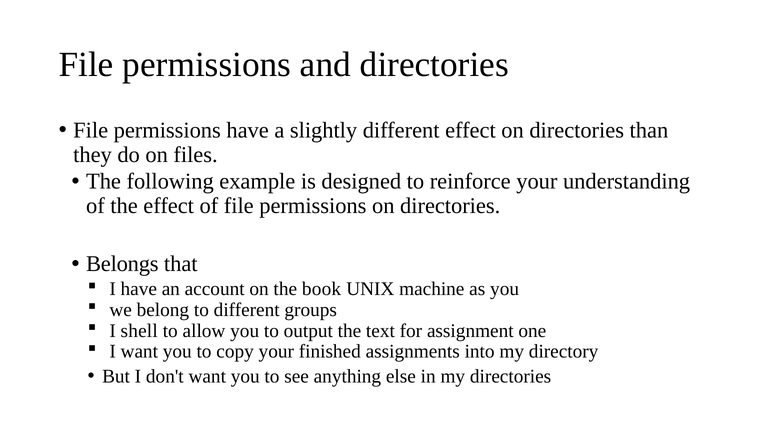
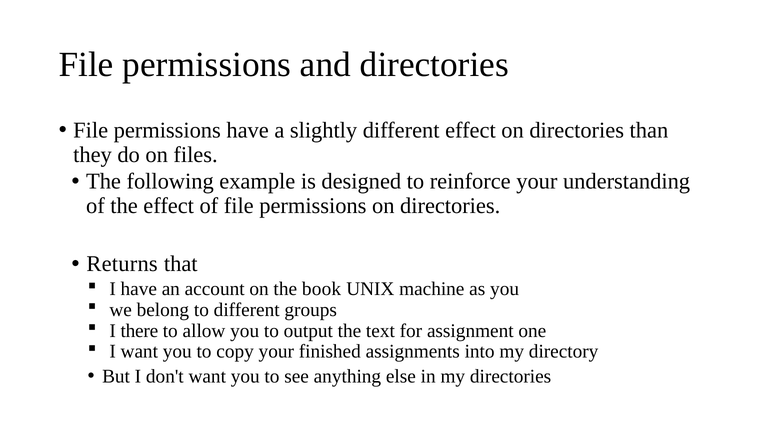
Belongs: Belongs -> Returns (122, 264)
shell: shell -> there (139, 330)
